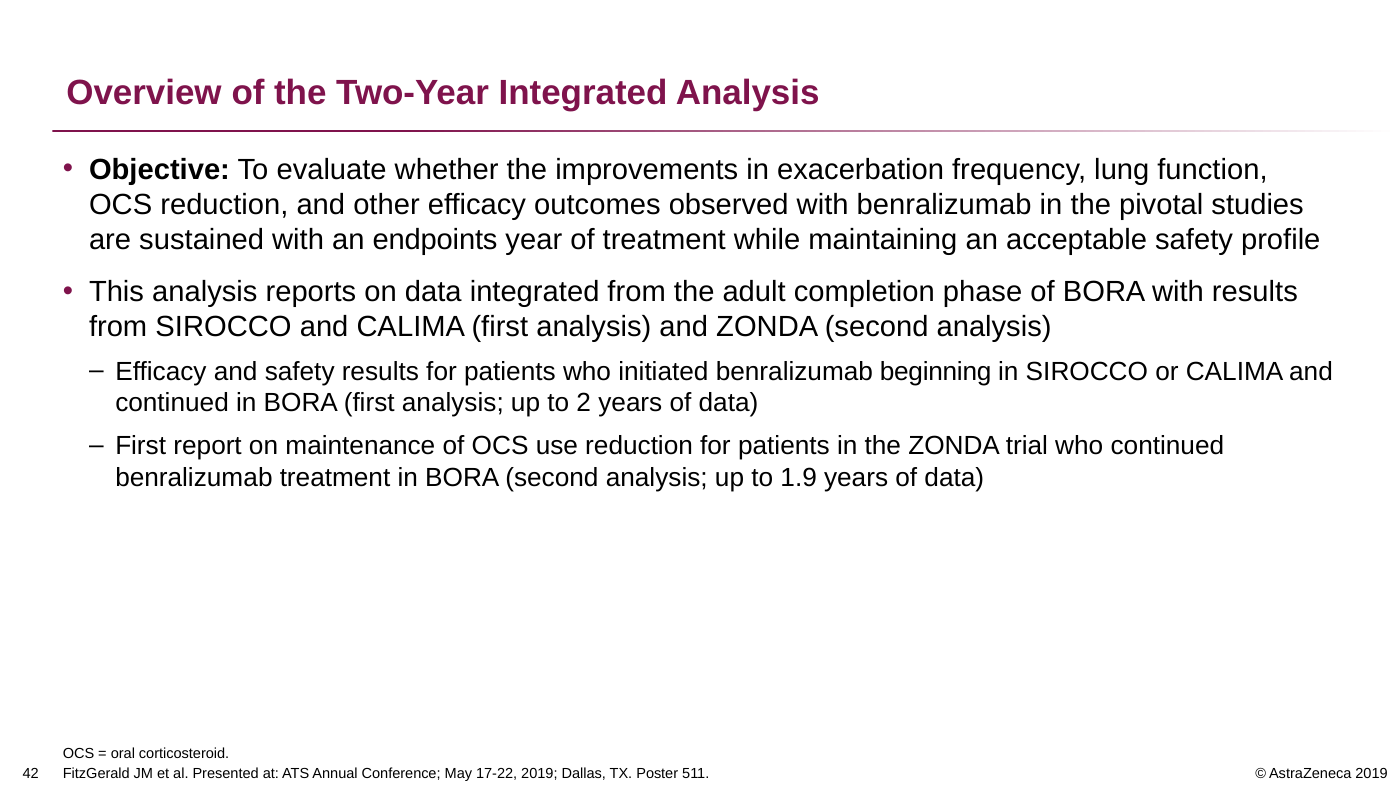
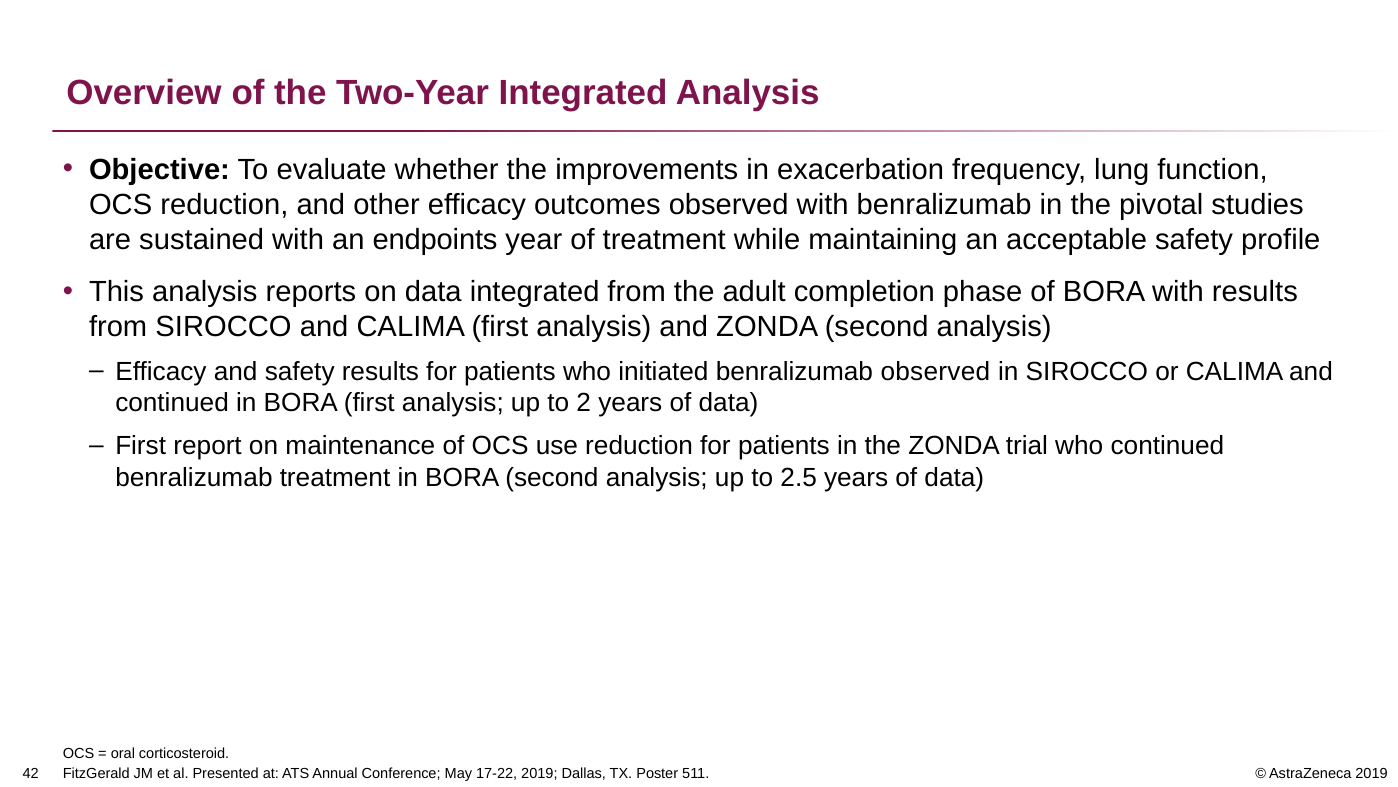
benralizumab beginning: beginning -> observed (935, 371)
1.9: 1.9 -> 2.5 (799, 477)
